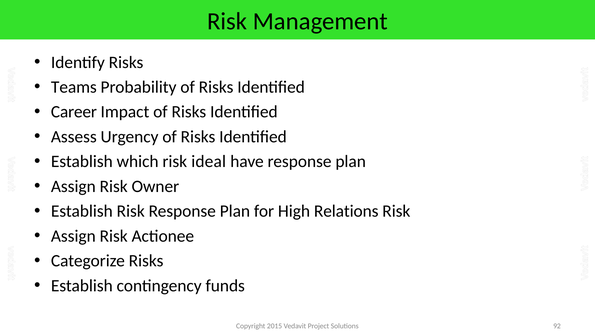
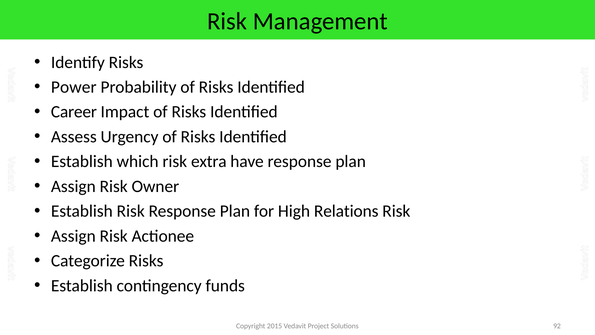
Teams: Teams -> Power (74, 87)
ideal: ideal -> extra (209, 161)
